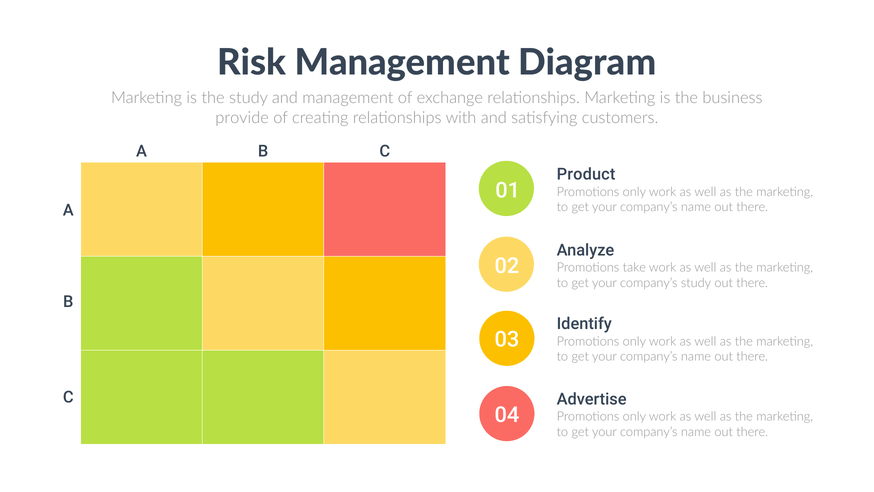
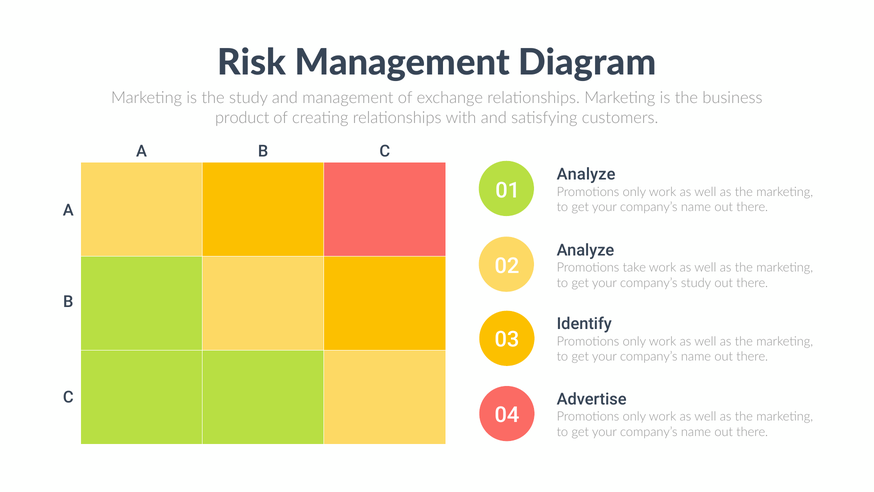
provide: provide -> product (242, 118)
Product: Product -> Analyze (586, 174)
